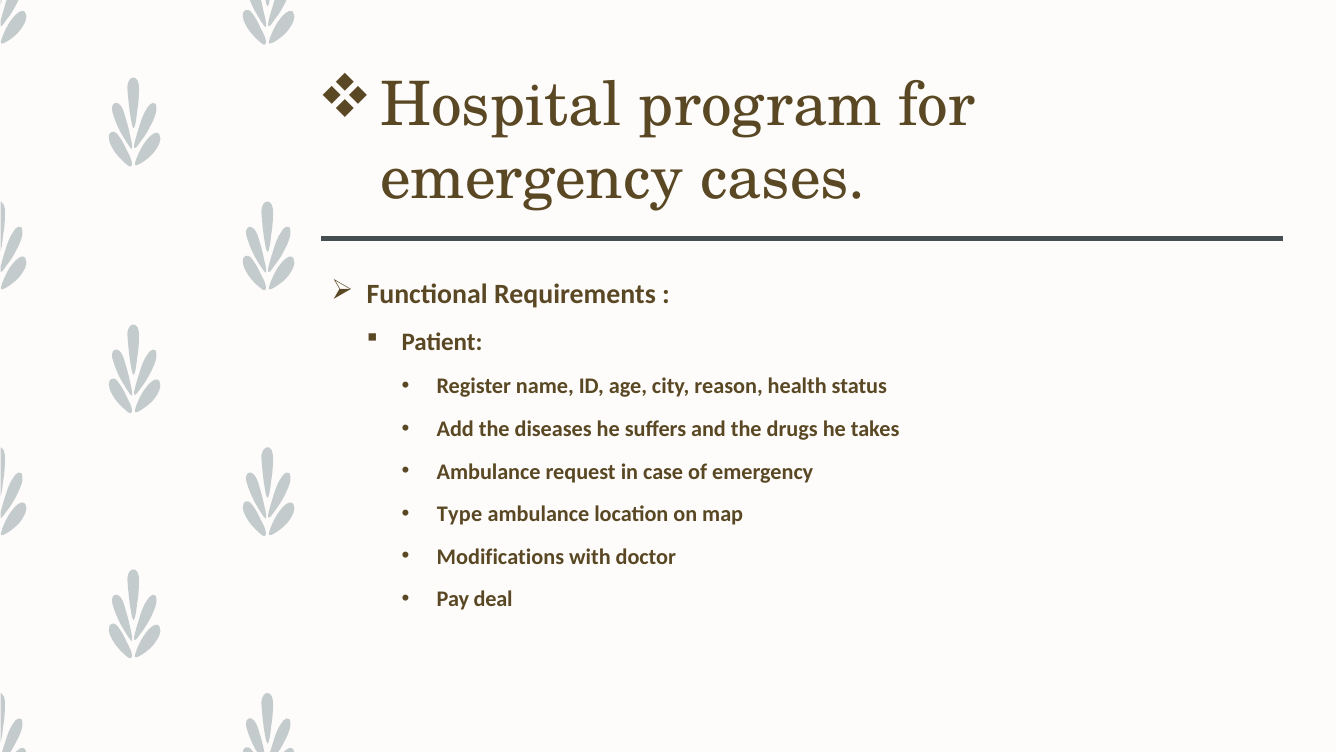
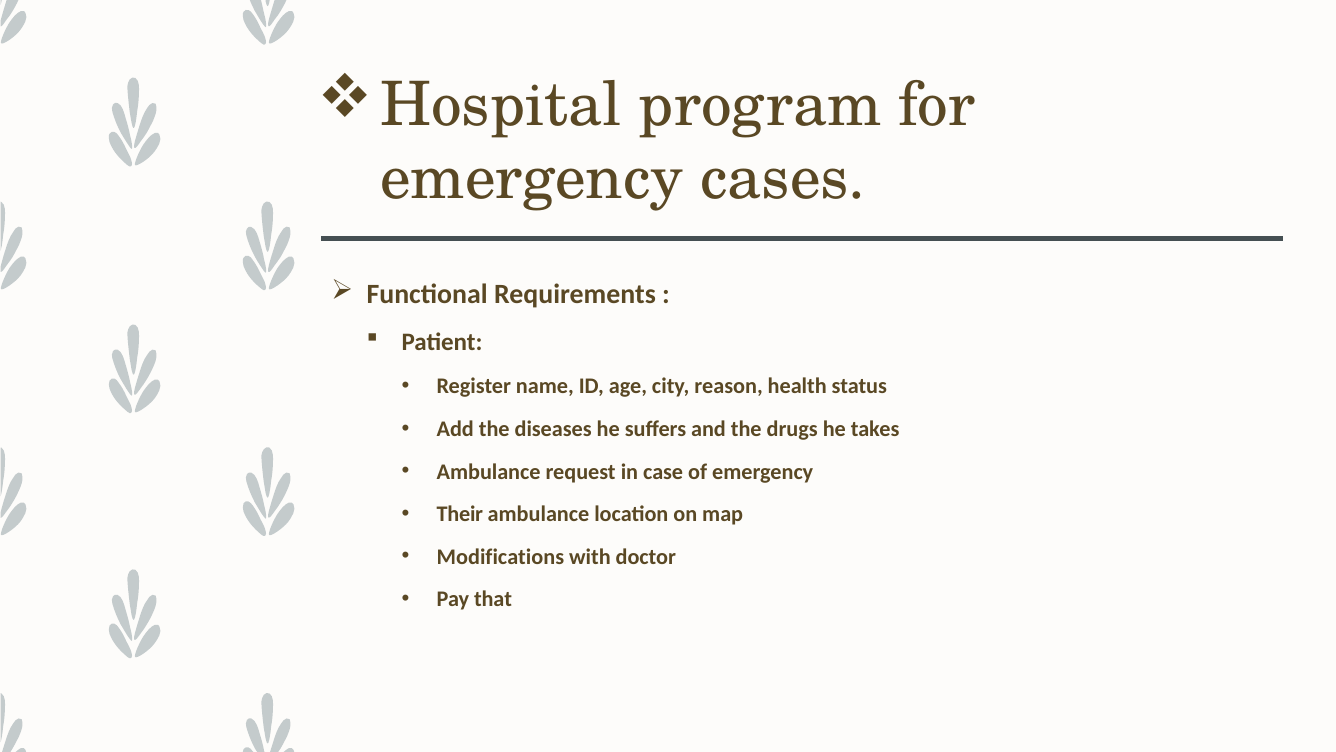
Type: Type -> Their (460, 514)
deal: deal -> that (493, 599)
